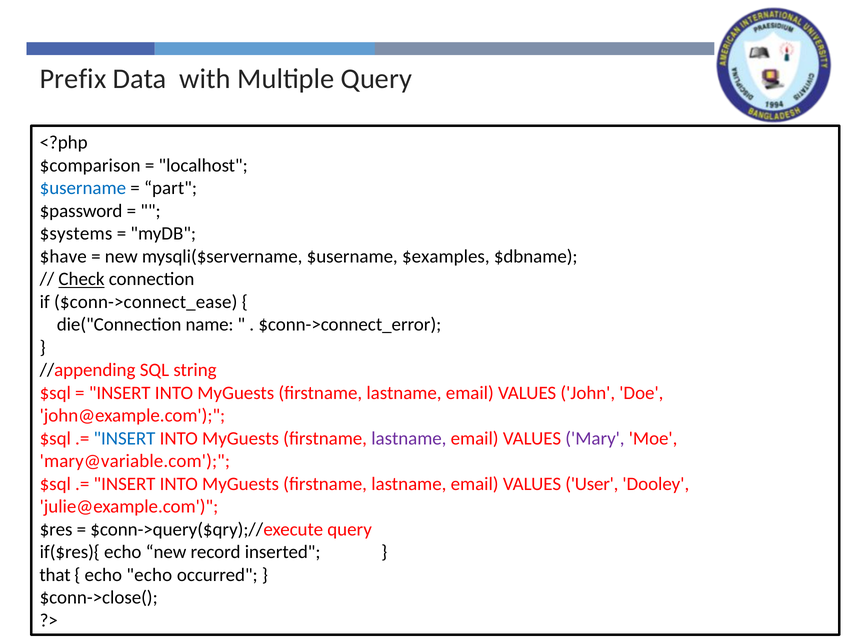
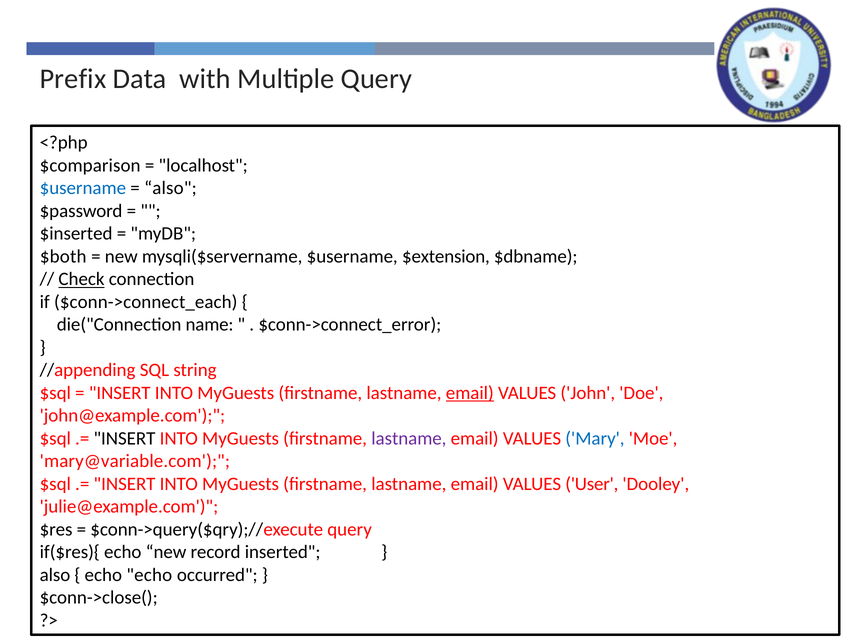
part: part -> also (170, 188)
$systems: $systems -> $inserted (76, 234)
$have: $have -> $both (63, 257)
$examples: $examples -> $extension (446, 257)
$conn->connect_ease: $conn->connect_ease -> $conn->connect_each (146, 302)
email underline: none -> present (470, 393)
INSERT colour: blue -> black (125, 439)
Mary colour: purple -> blue (595, 439)
that: that -> also (55, 575)
